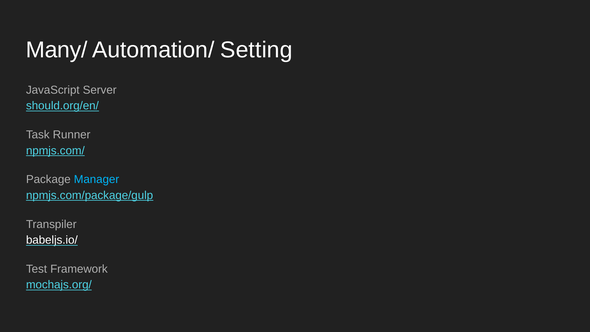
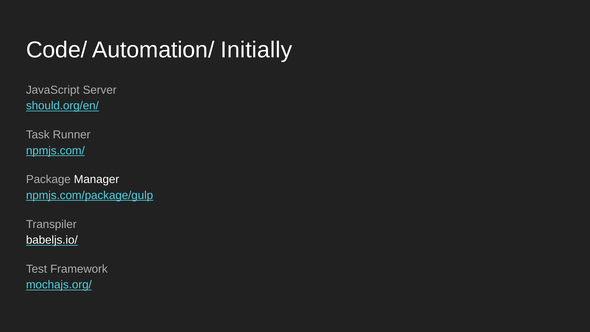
Many/: Many/ -> Code/ (57, 50)
Setting: Setting -> Initially (256, 50)
Manager colour: light blue -> white (97, 179)
